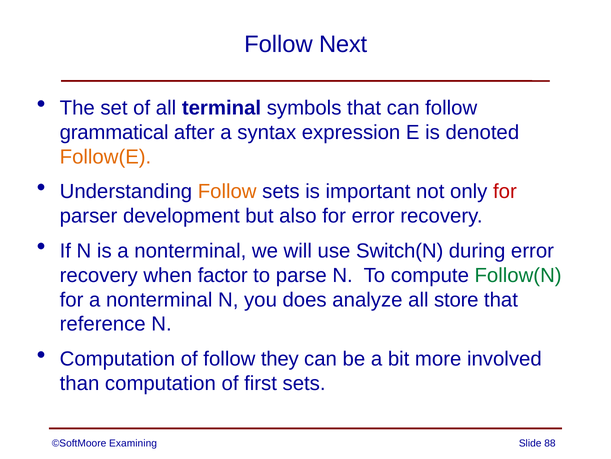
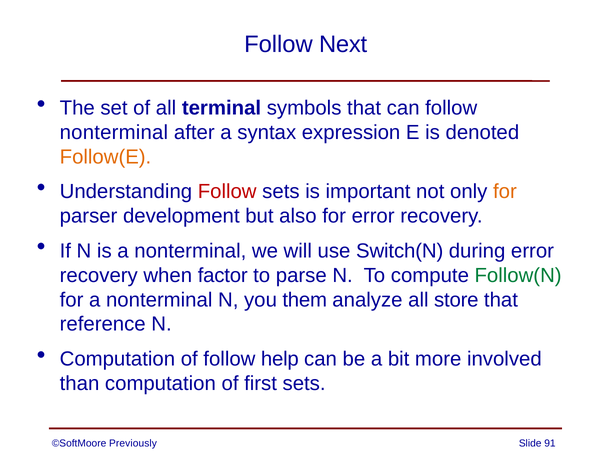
grammatical: grammatical -> nonterminal (114, 132)
Follow colour: orange -> red (227, 191)
for colour: red -> orange (505, 191)
does: does -> them (305, 299)
they: they -> help (280, 358)
Examining: Examining -> Previously (133, 443)
88: 88 -> 91 (550, 443)
